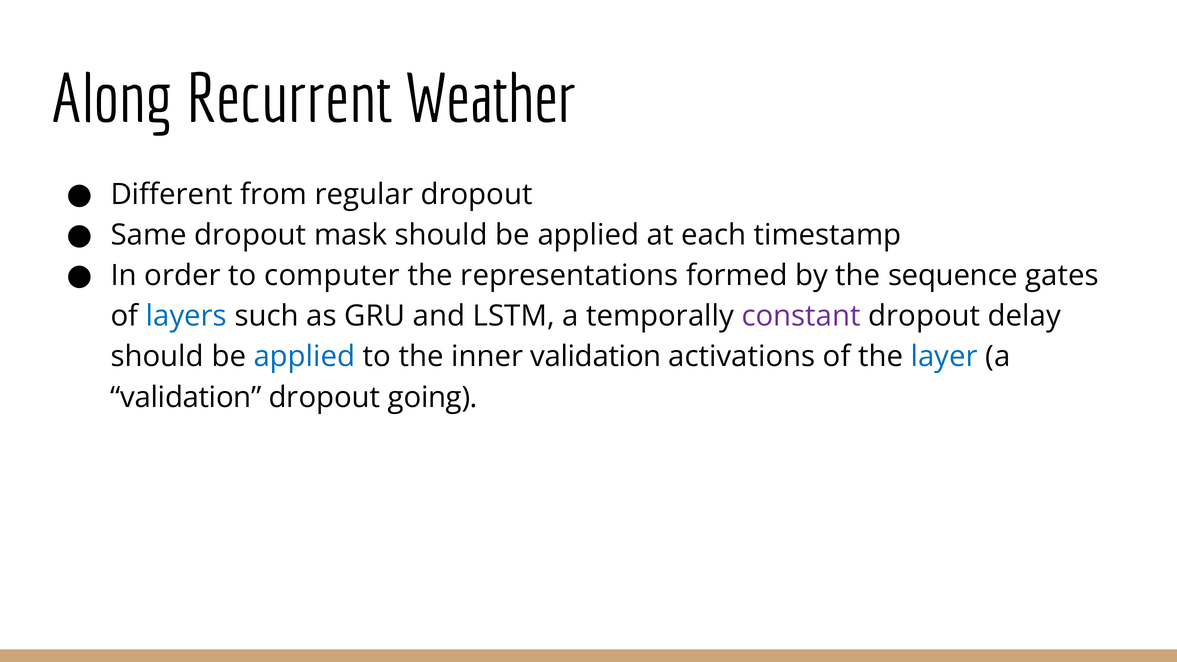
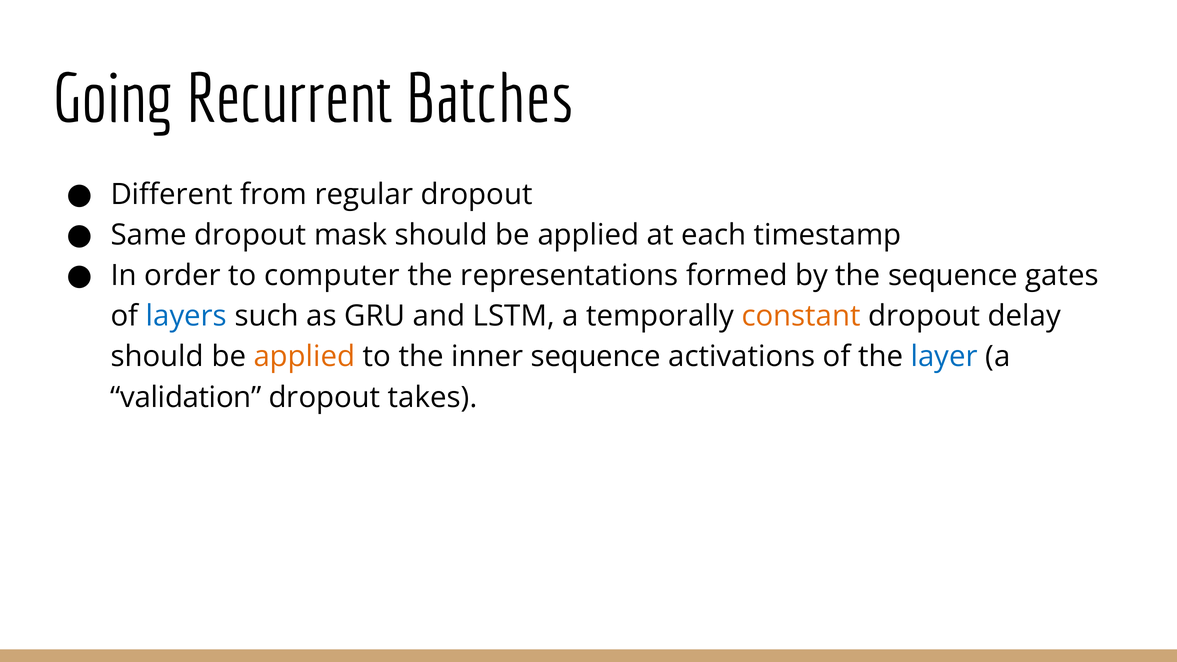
Along: Along -> Going (113, 99)
Weather: Weather -> Batches (490, 99)
constant colour: purple -> orange (801, 316)
applied colour: blue -> orange (304, 357)
inner validation: validation -> sequence (596, 357)
going: going -> takes (433, 397)
